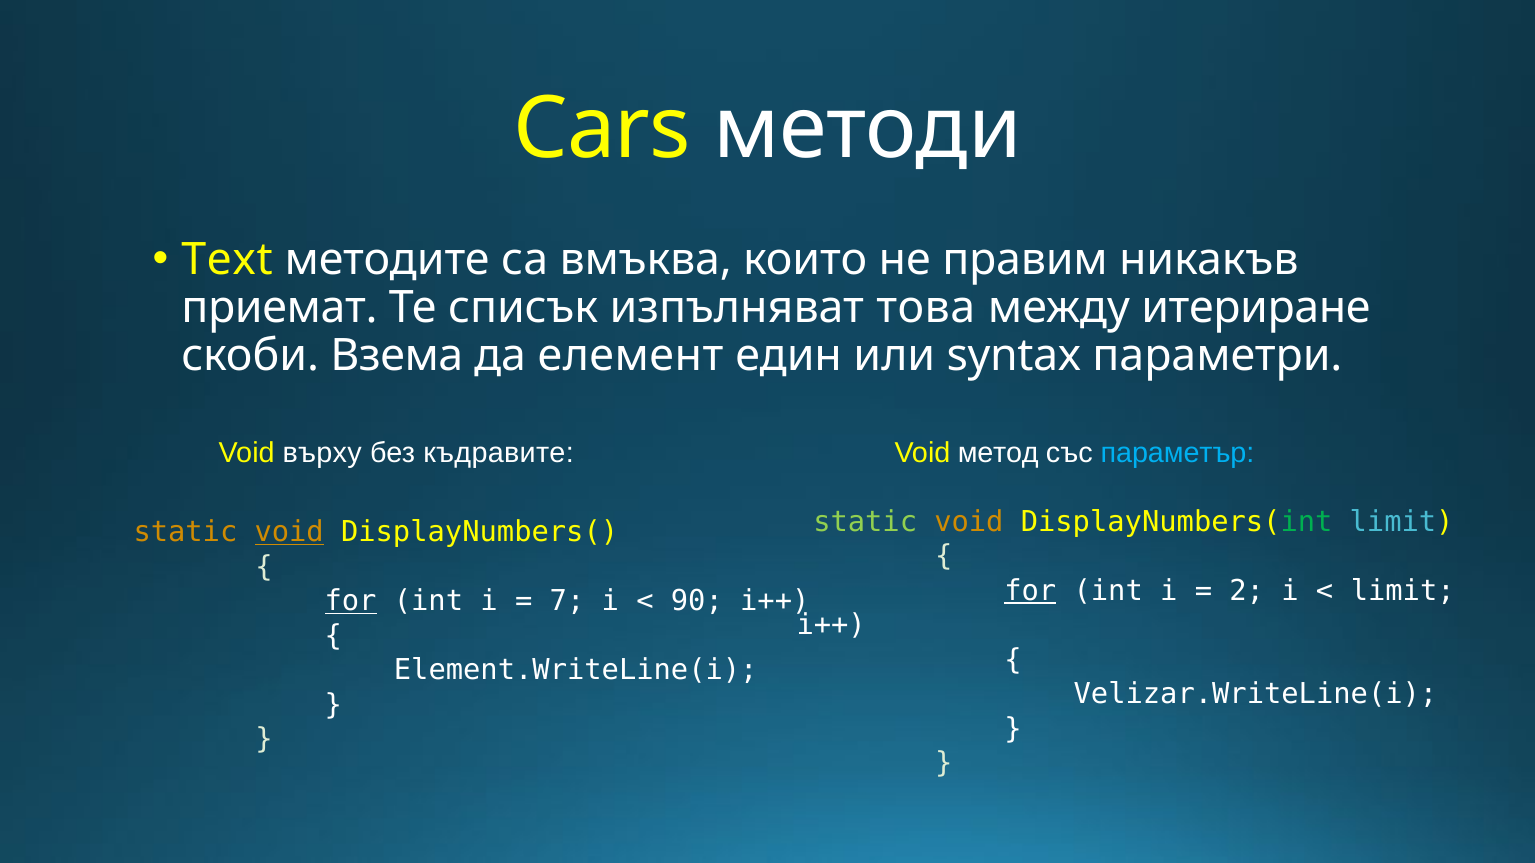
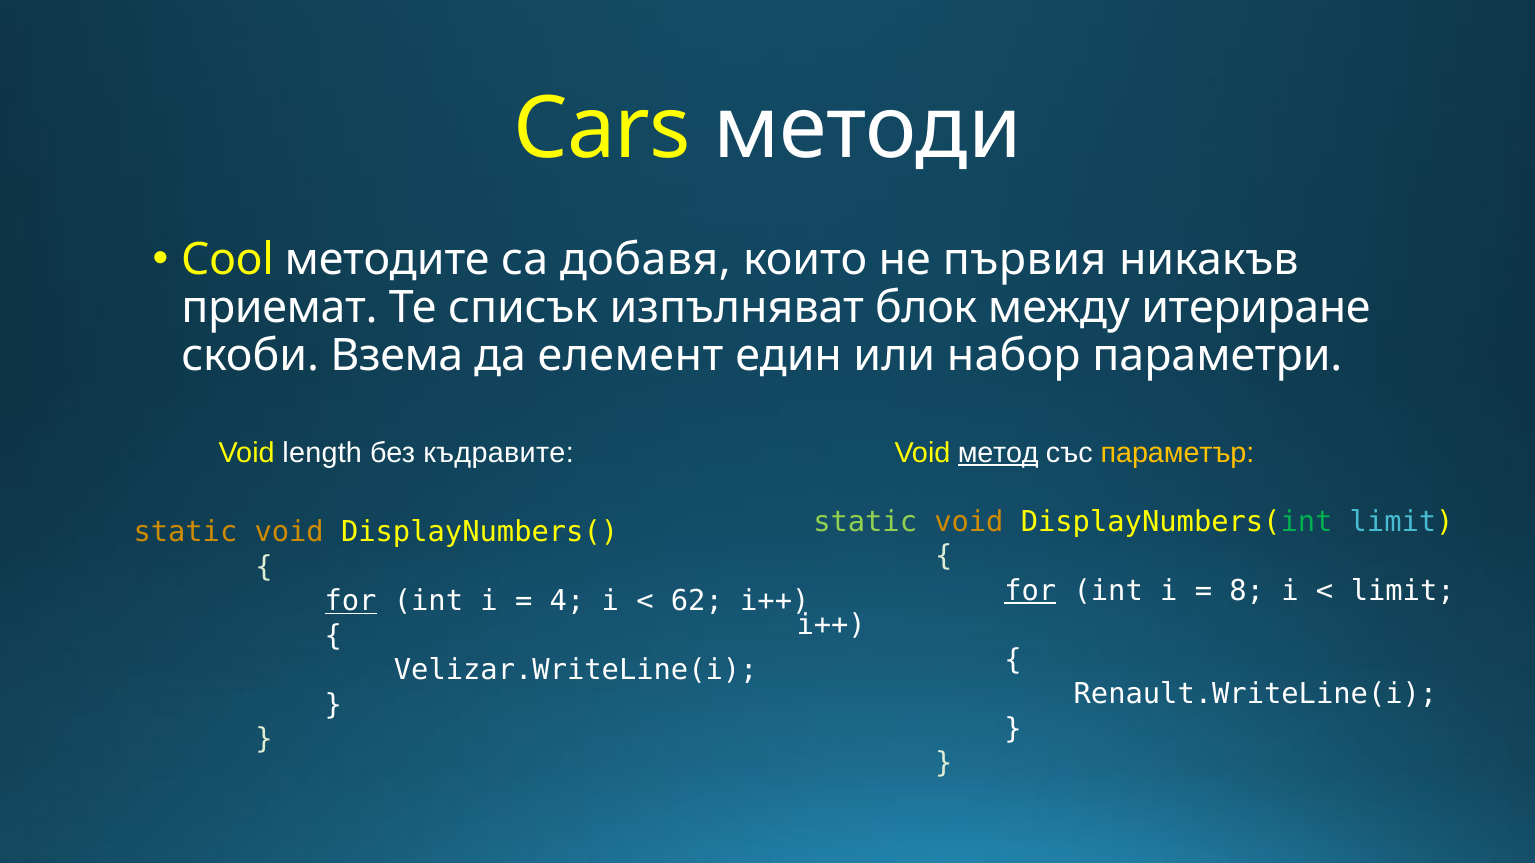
Text: Text -> Cool (228, 260)
вмъква: вмъква -> добавя (645, 260)
правим: правим -> първия (1025, 260)
това: това -> блок (926, 308)
syntax: syntax -> набор (1014, 356)
върху: върху -> length (322, 453)
метод underline: none -> present (998, 453)
параметър colour: light blue -> yellow (1178, 453)
void underline: present -> none (289, 532)
2: 2 -> 8 (1247, 591)
7: 7 -> 4 (567, 602)
90: 90 -> 62 (697, 602)
Element.WriteLine(i: Element.WriteLine(i -> Velizar.WriteLine(i (576, 671)
Velizar.WriteLine(i: Velizar.WriteLine(i -> Renault.WriteLine(i (1255, 695)
